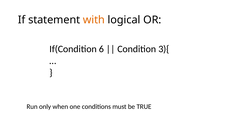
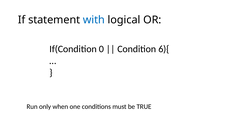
with colour: orange -> blue (94, 20)
6: 6 -> 0 (101, 49)
3){: 3){ -> 6){ (164, 49)
